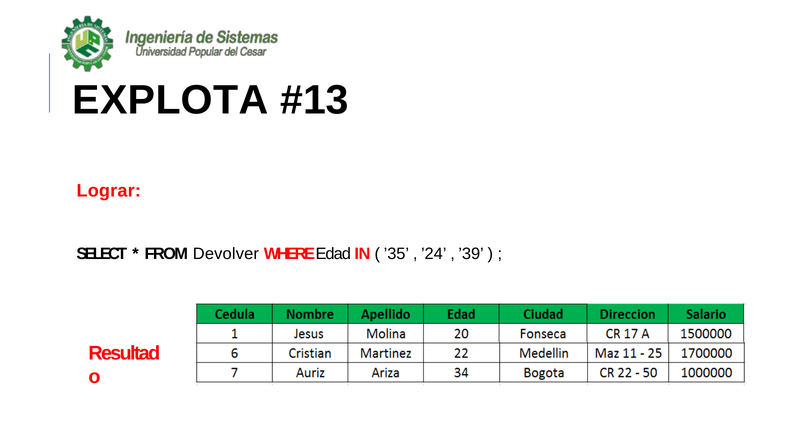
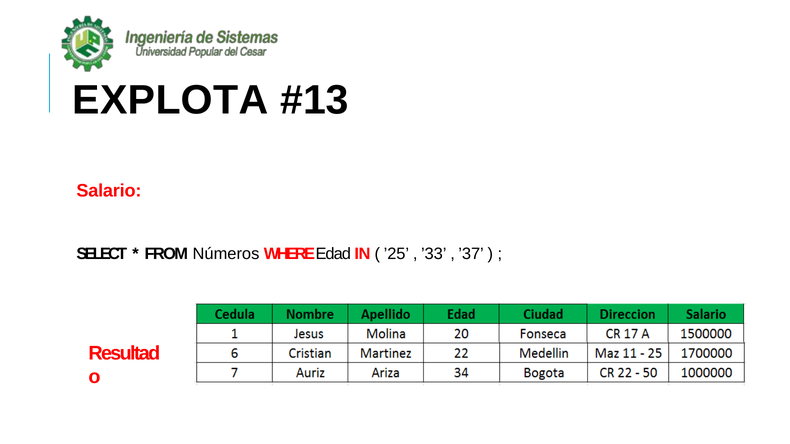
Lograr: Lograr -> Salario (109, 191)
Devolver: Devolver -> Números (226, 254)
’35: ’35 -> ’25 (396, 254)
’24: ’24 -> ’33 (434, 254)
’39: ’39 -> ’37 (471, 254)
